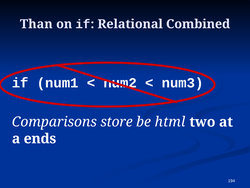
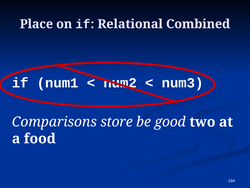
Than: Than -> Place (36, 24)
html: html -> good (170, 122)
ends: ends -> food (40, 138)
